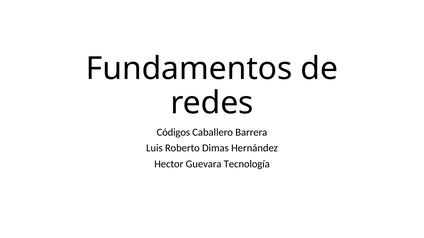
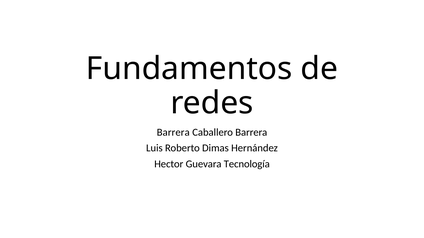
Códigos: Códigos -> Barrera (173, 133)
